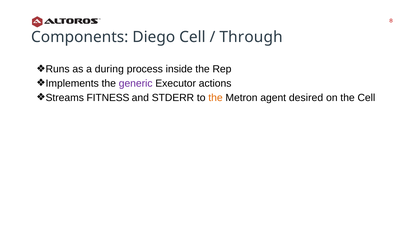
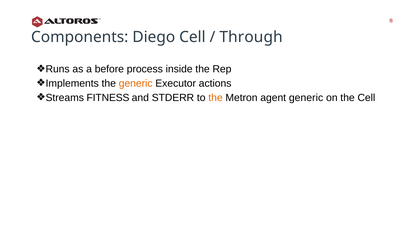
during: during -> before (109, 69)
generic colour: purple -> orange (136, 83)
agent desired: desired -> generic (306, 98)
